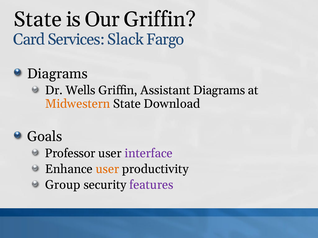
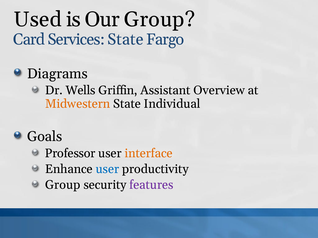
State: State -> Used (38, 19)
Our Griffin: Griffin -> Group (159, 19)
Services Slack: Slack -> State (125, 39)
Assistant Diagrams: Diagrams -> Overview (219, 91)
Download: Download -> Individual (172, 104)
interface colour: purple -> orange (149, 154)
user colour: orange -> blue (107, 169)
